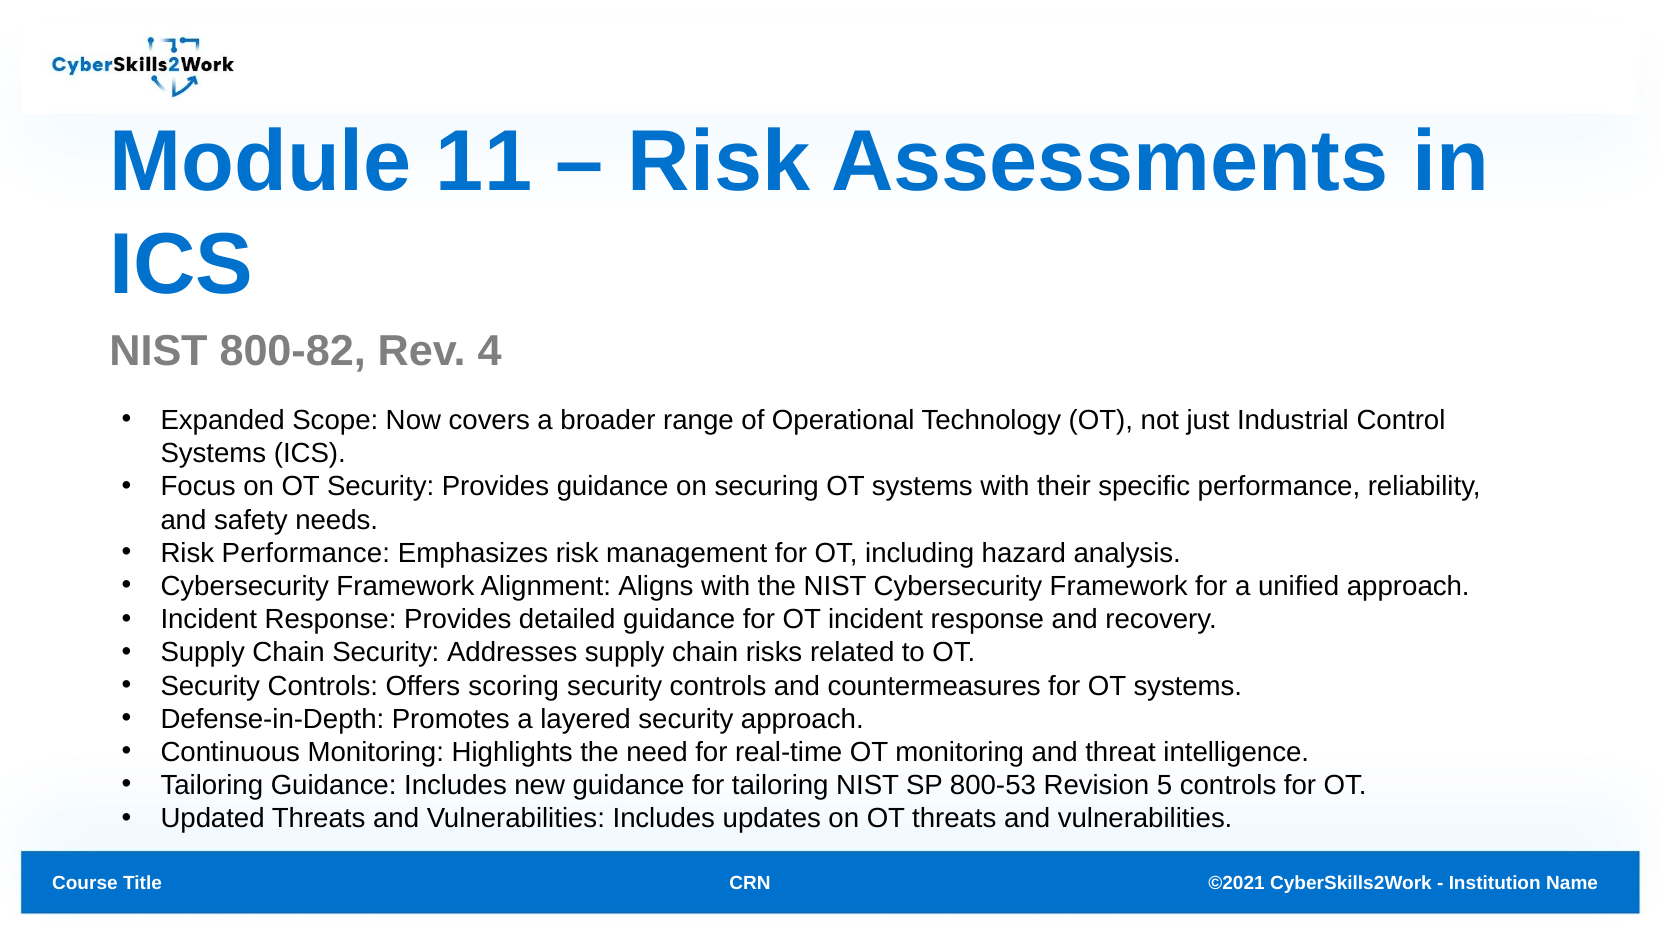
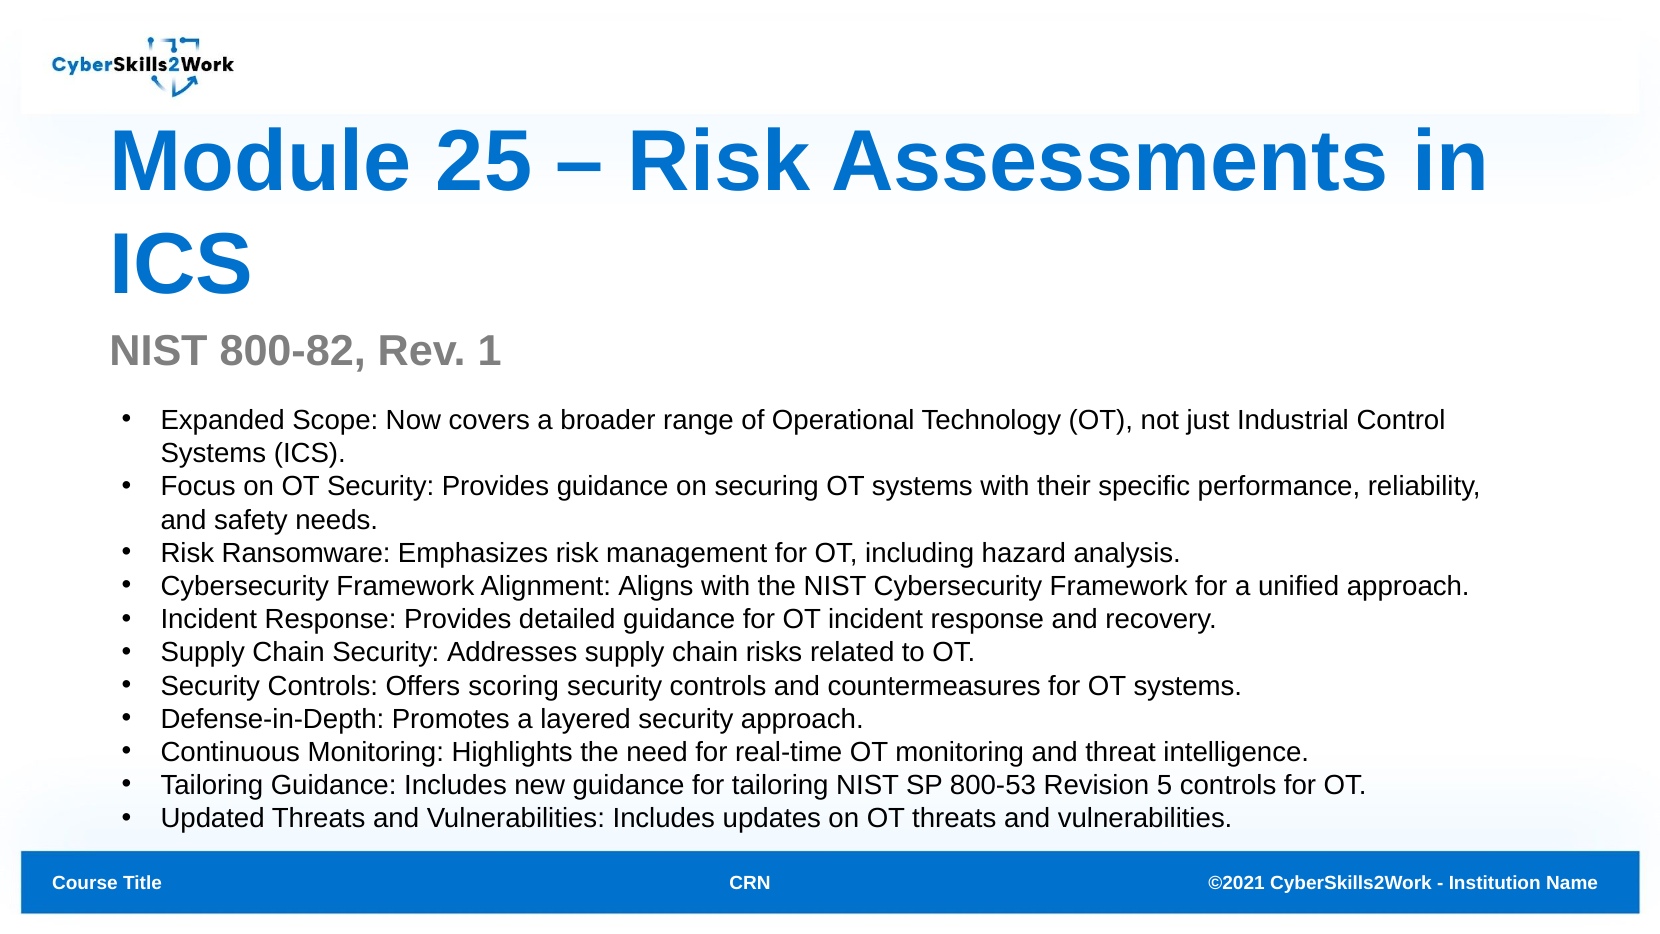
11: 11 -> 25 (484, 162)
4: 4 -> 1 (490, 351)
Risk Performance: Performance -> Ransomware (306, 553)
